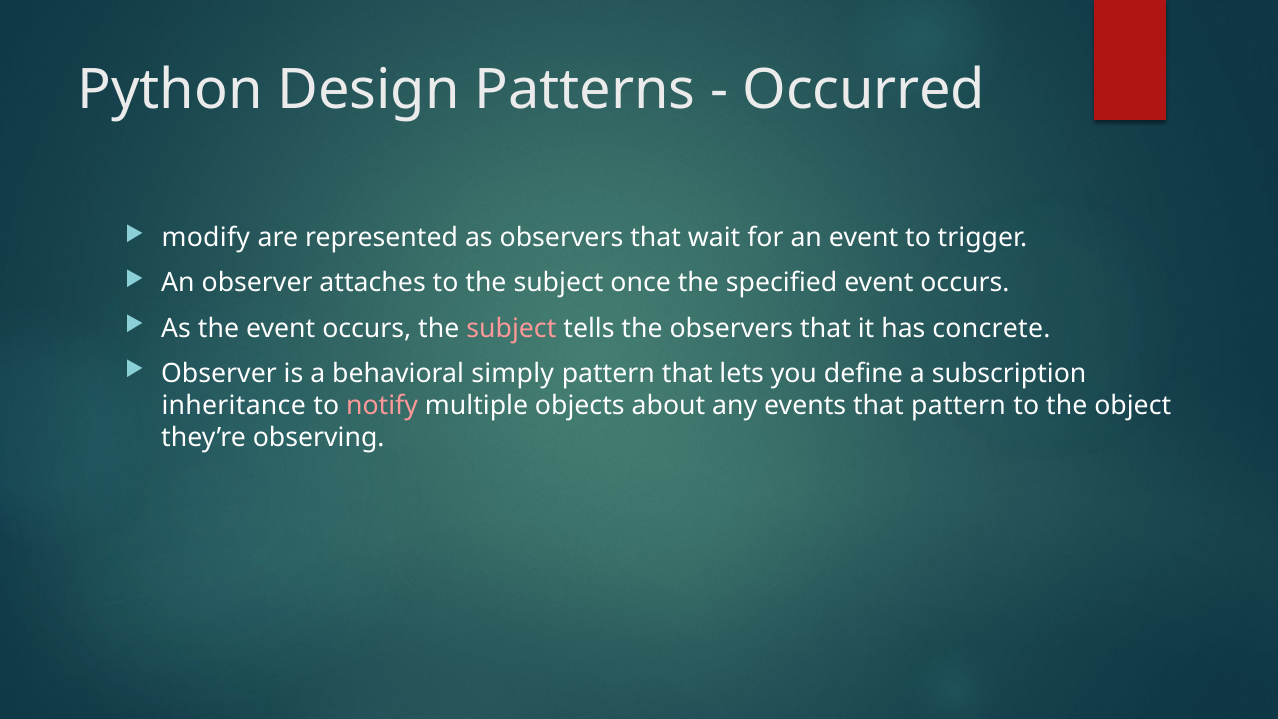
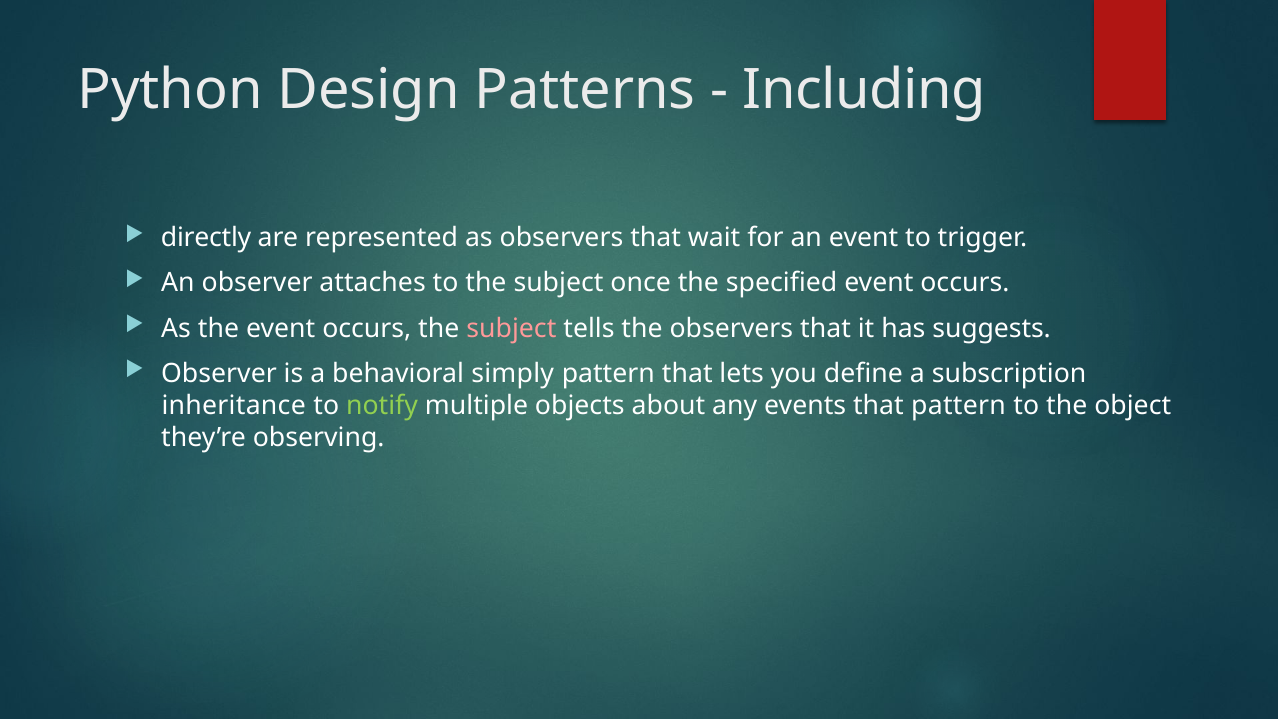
Occurred: Occurred -> Including (864, 90)
modify: modify -> directly (206, 238)
concrete: concrete -> suggests (992, 328)
notify colour: pink -> light green (382, 406)
